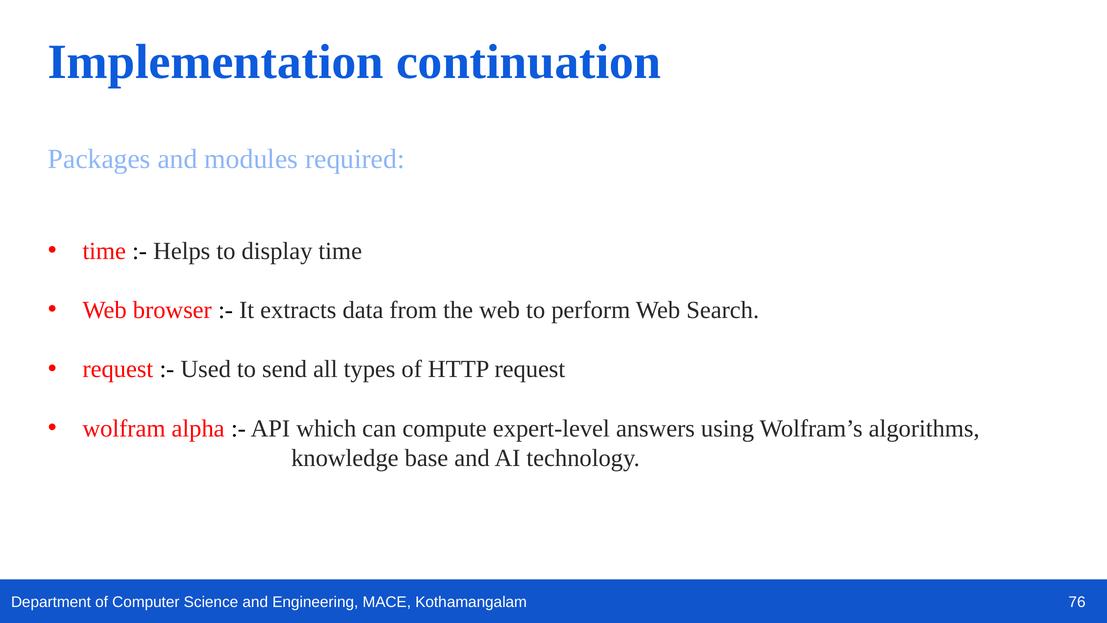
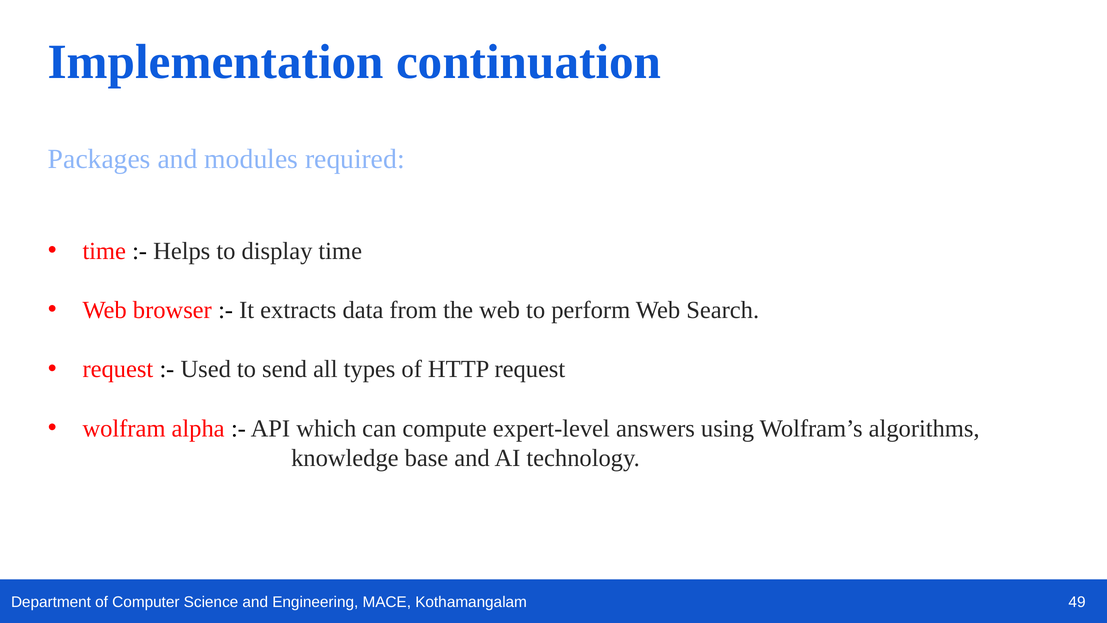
76: 76 -> 49 (1077, 602)
